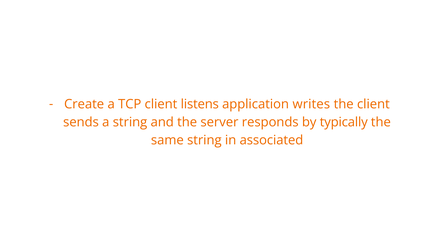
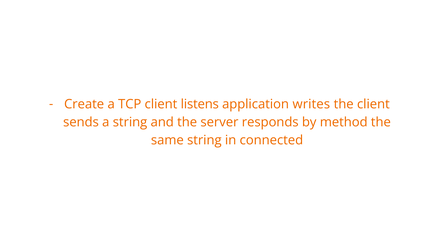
typically: typically -> method (344, 122)
associated: associated -> connected (271, 140)
